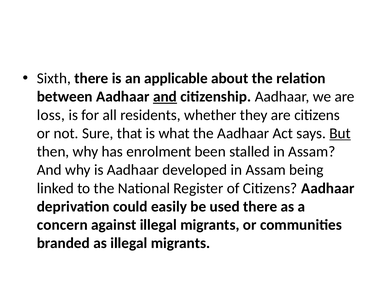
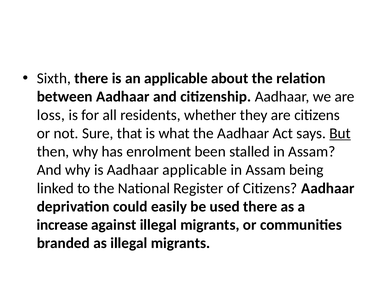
and underline: present -> none (165, 97)
Aadhaar developed: developed -> applicable (195, 170)
concern: concern -> increase (62, 224)
